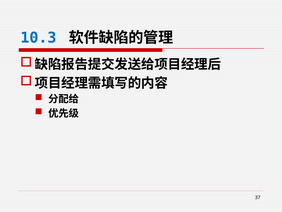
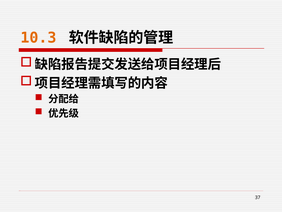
10.3 colour: blue -> orange (38, 38)
